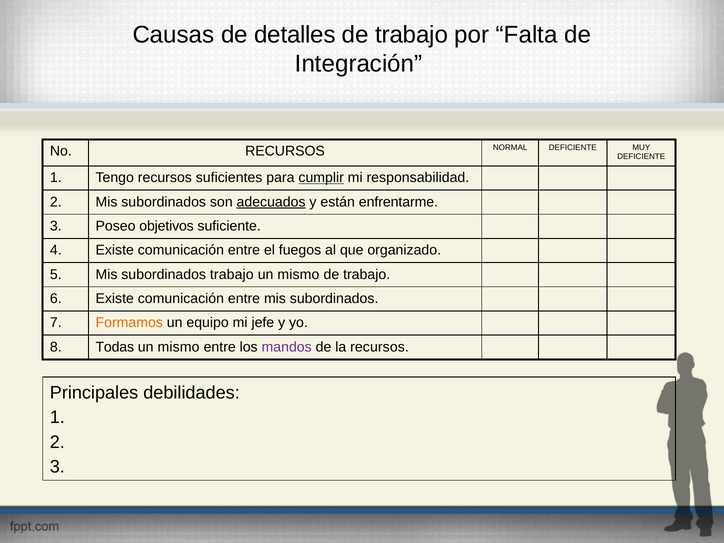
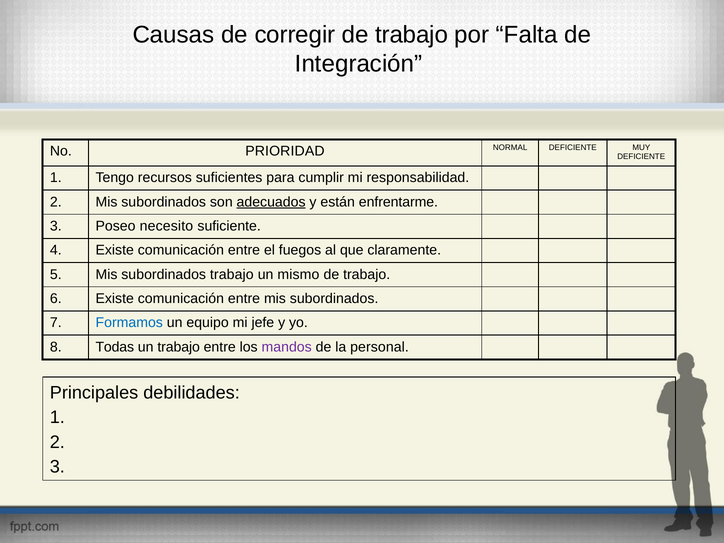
detalles: detalles -> corregir (295, 35)
No RECURSOS: RECURSOS -> PRIORIDAD (285, 151)
cumplir underline: present -> none (321, 178)
objetivos: objetivos -> necesito (166, 226)
organizado: organizado -> claramente (404, 250)
Formamos colour: orange -> blue (129, 323)
mismo: mismo -> trabajo (179, 347)
la recursos: recursos -> personal (380, 347)
